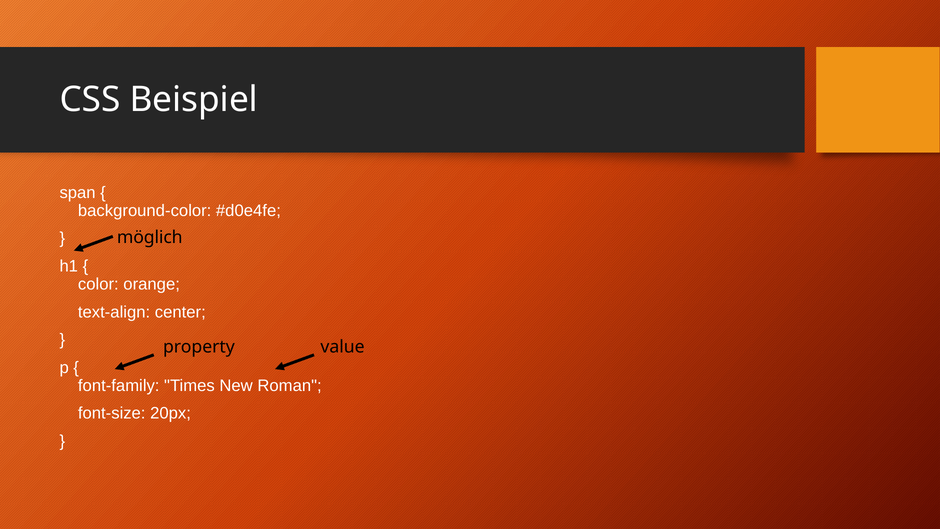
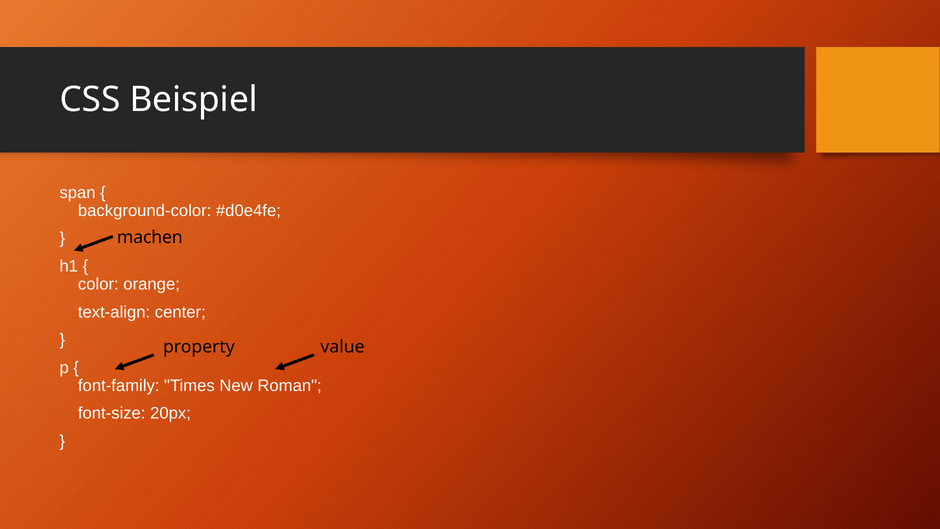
möglich: möglich -> machen (150, 237)
